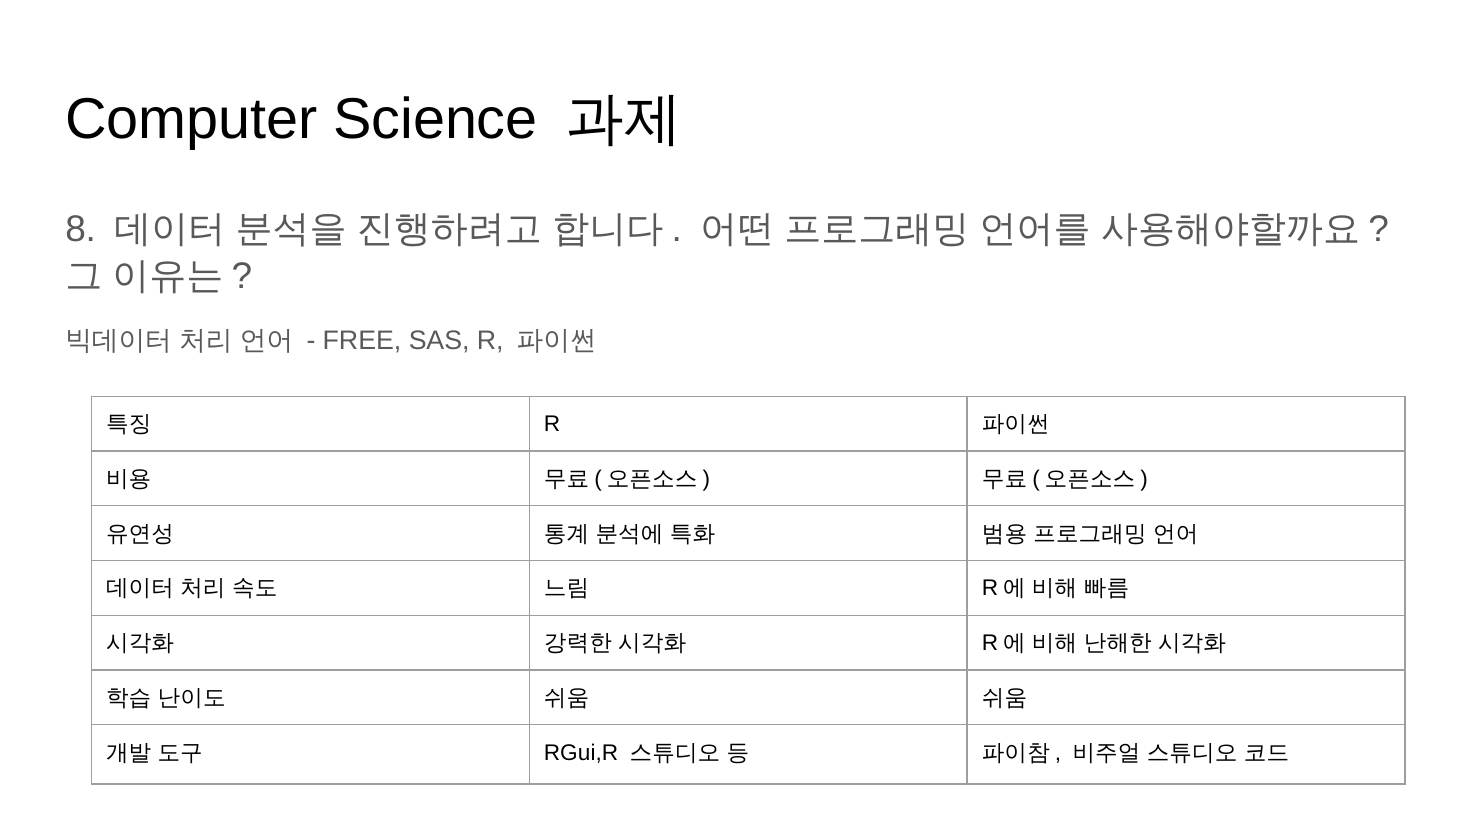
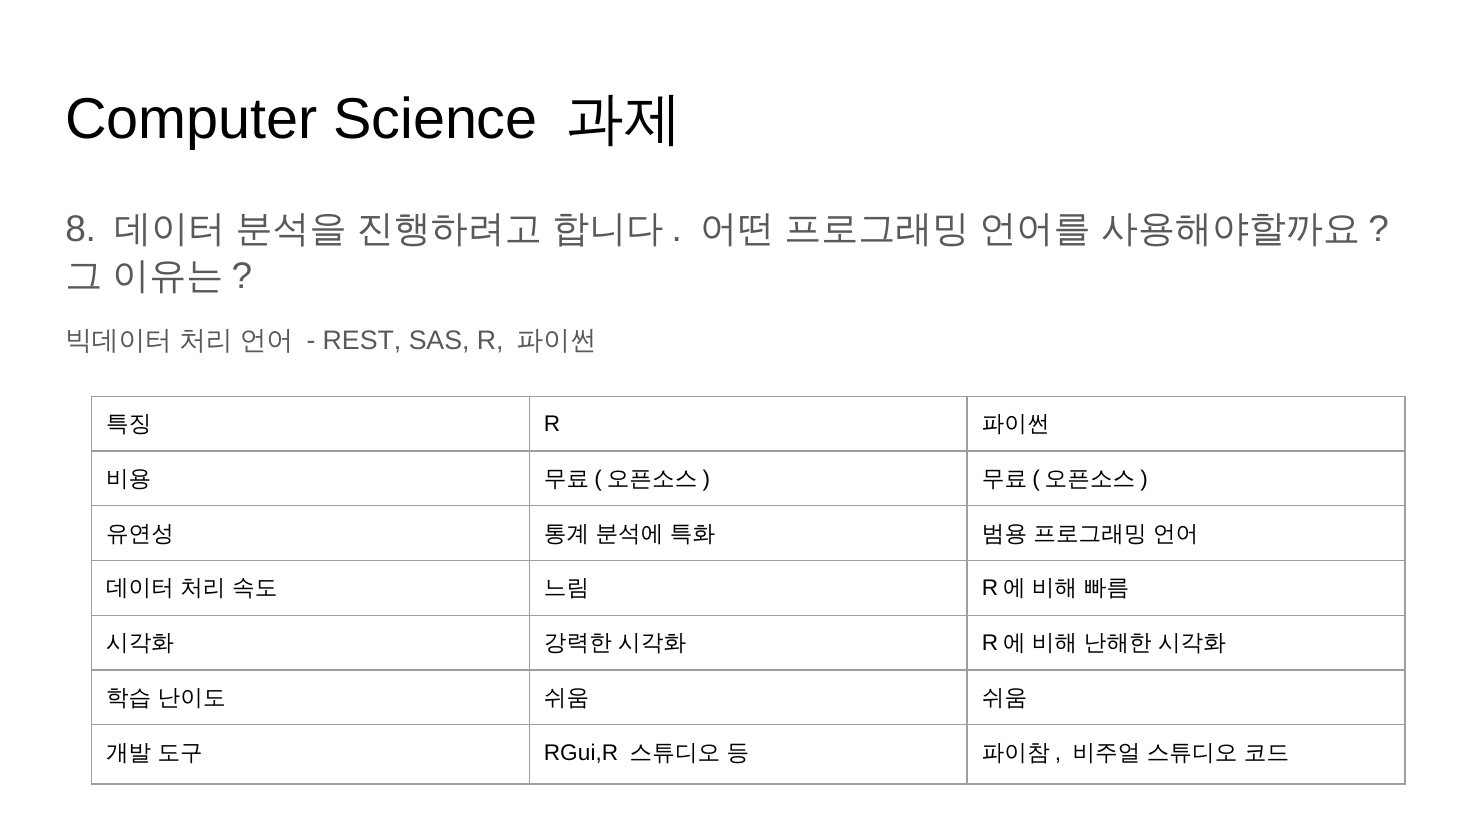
FREE: FREE -> REST (362, 341)
